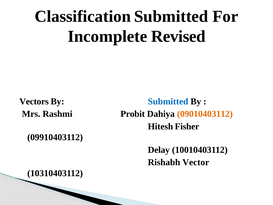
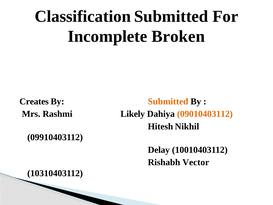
Revised: Revised -> Broken (178, 36)
Vectors: Vectors -> Creates (34, 101)
Submitted colour: blue -> orange (168, 101)
Probit: Probit -> Likely (133, 114)
Fisher: Fisher -> Nikhil (187, 126)
